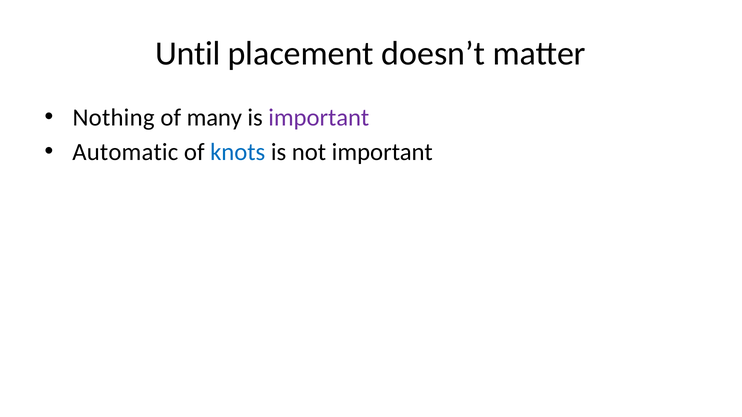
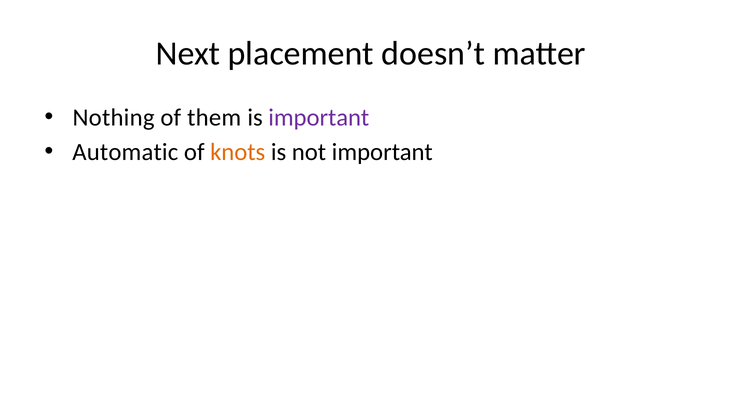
Until: Until -> Next (188, 54)
many: many -> them (214, 118)
knots colour: blue -> orange (238, 152)
